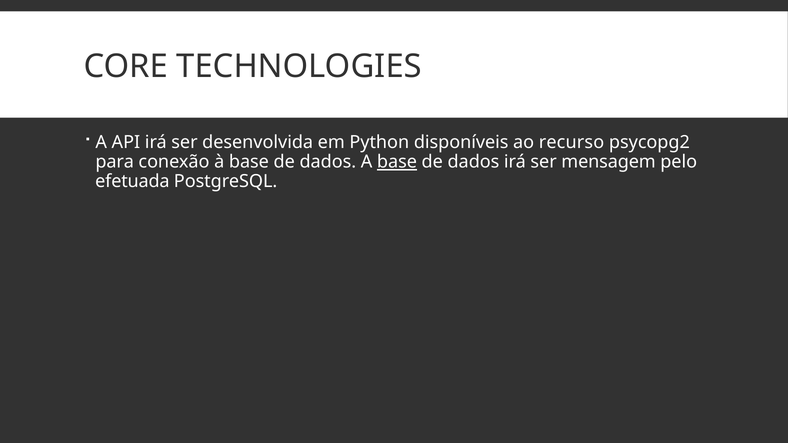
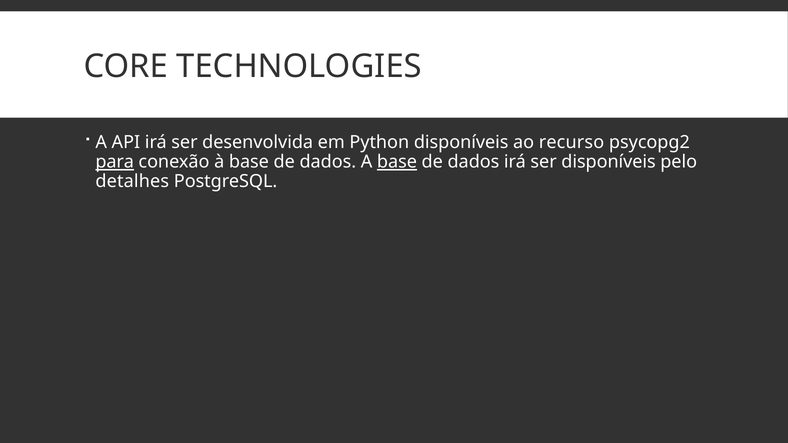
para underline: none -> present (115, 162)
ser mensagem: mensagem -> disponíveis (609, 162)
efetuada: efetuada -> detalhes (132, 182)
